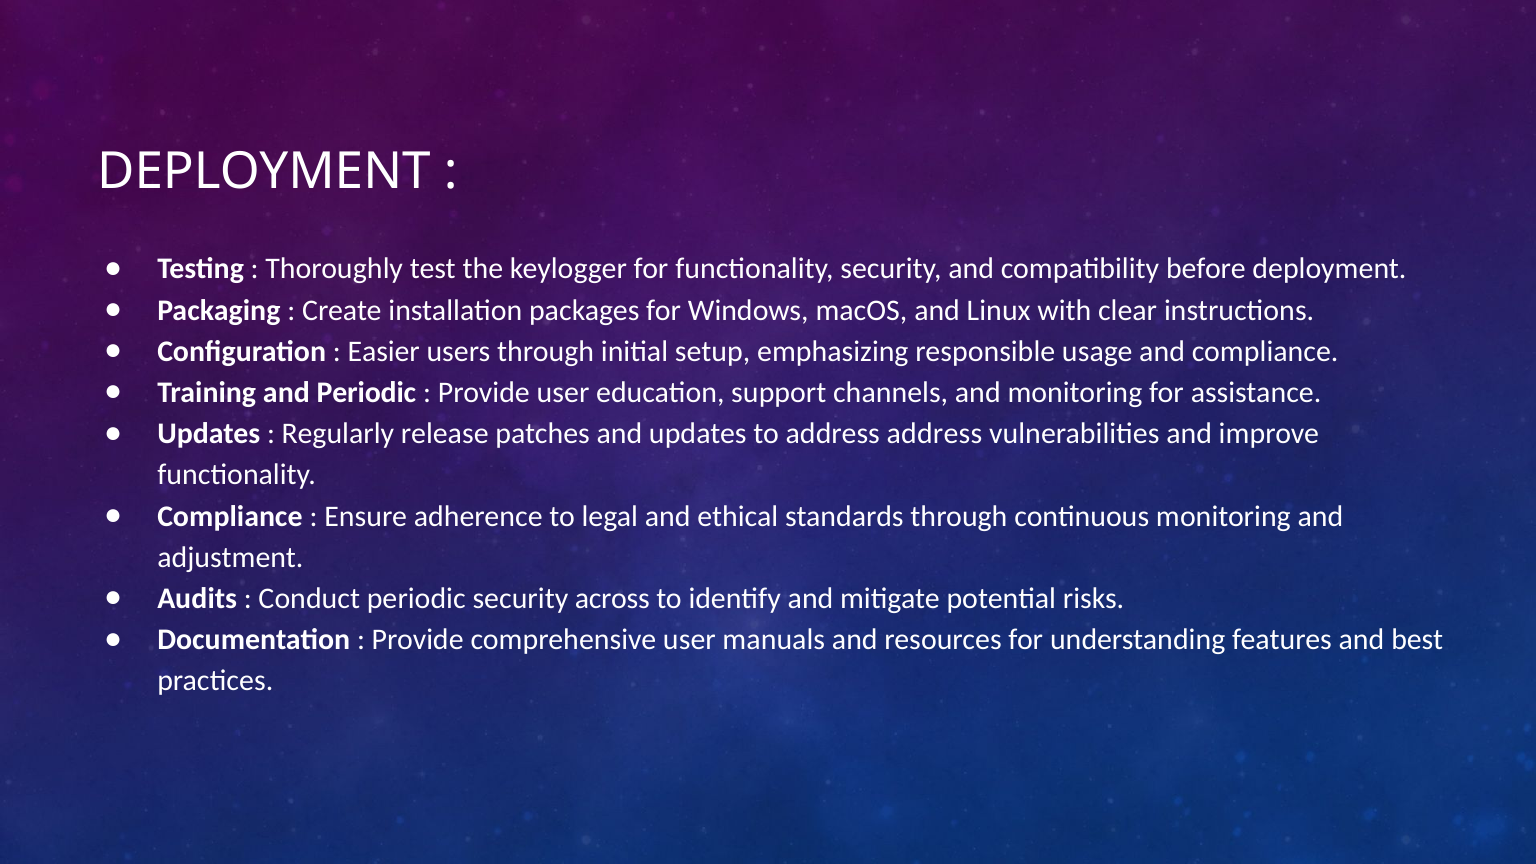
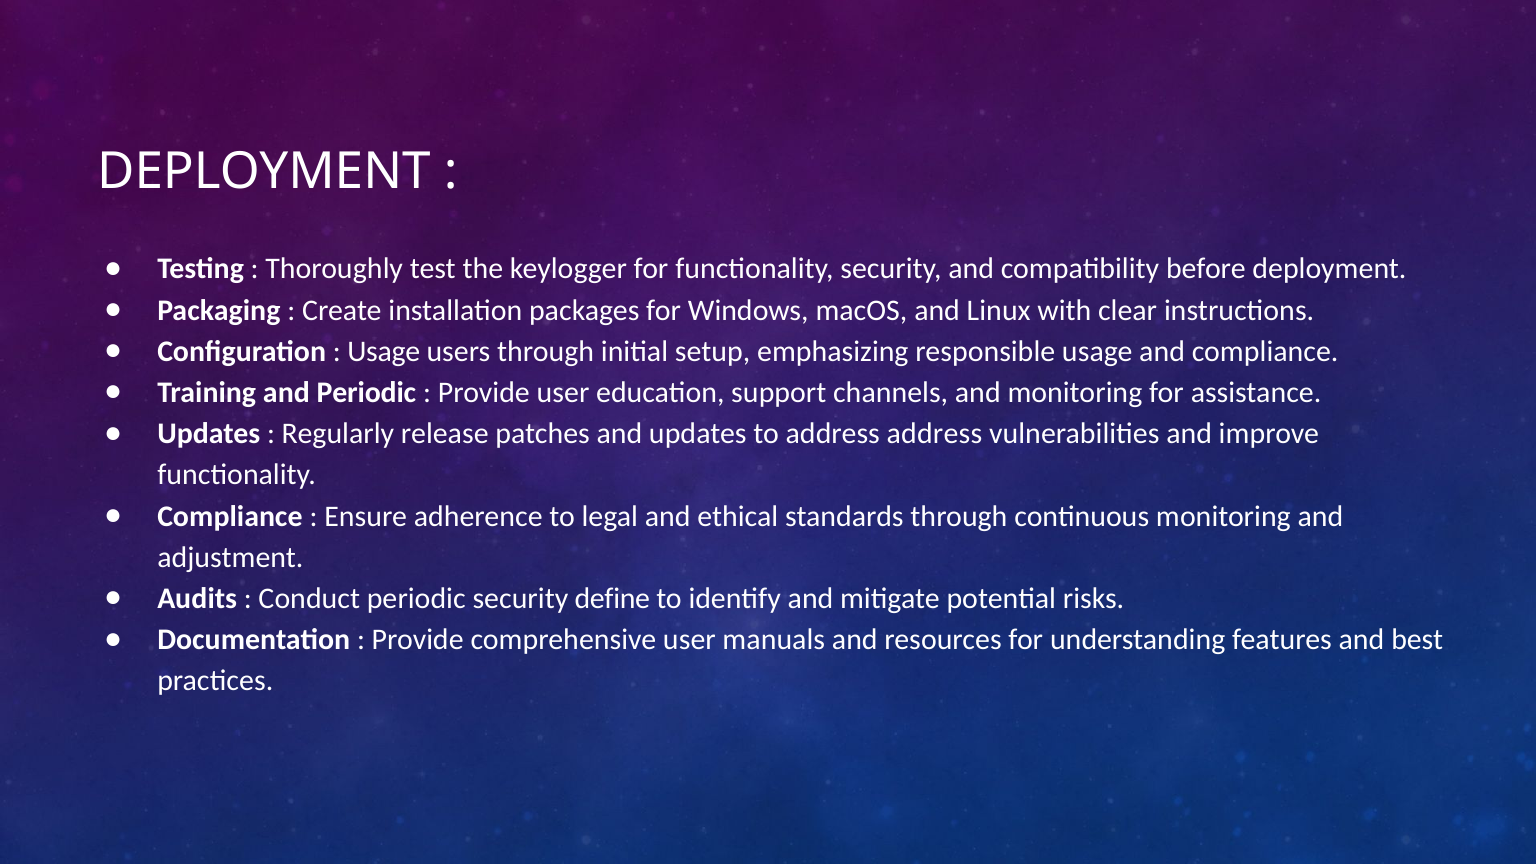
Easier: Easier -> Usage (384, 351)
across: across -> define (612, 599)
